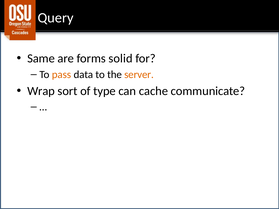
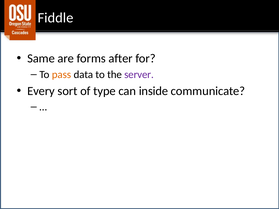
Query: Query -> Fiddle (56, 18)
solid: solid -> after (121, 59)
server colour: orange -> purple (139, 75)
Wrap: Wrap -> Every (41, 91)
cache: cache -> inside (153, 91)
